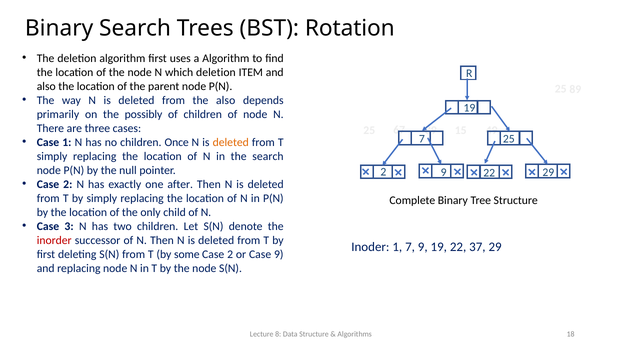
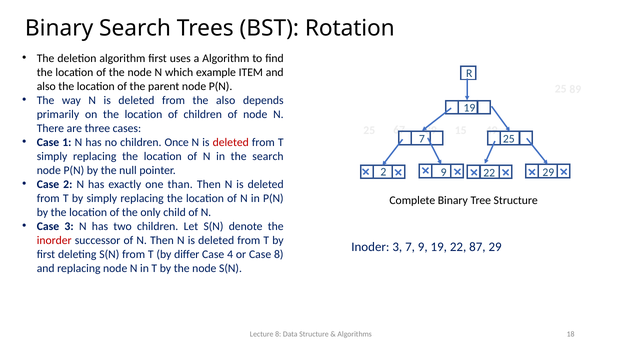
which deletion: deletion -> example (216, 72)
on the possibly: possibly -> location (144, 114)
deleted colour: orange -> red (231, 142)
after: after -> than (180, 184)
Inoder 1: 1 -> 3 (397, 247)
37: 37 -> 87 (477, 247)
some: some -> differ (187, 254)
2: 2 -> 4 (230, 254)
Case 9: 9 -> 8 (279, 254)
